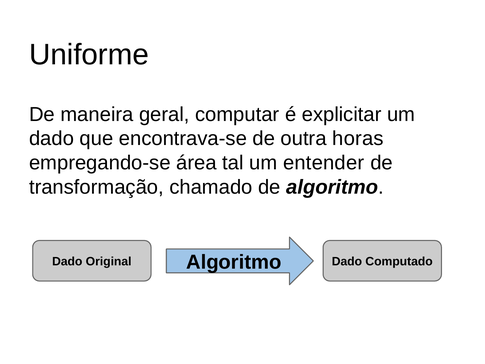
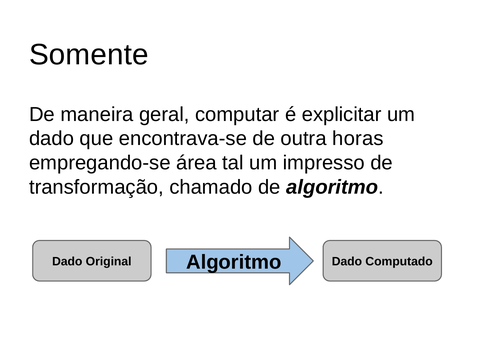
Uniforme: Uniforme -> Somente (89, 55)
entender: entender -> impresso (324, 163)
